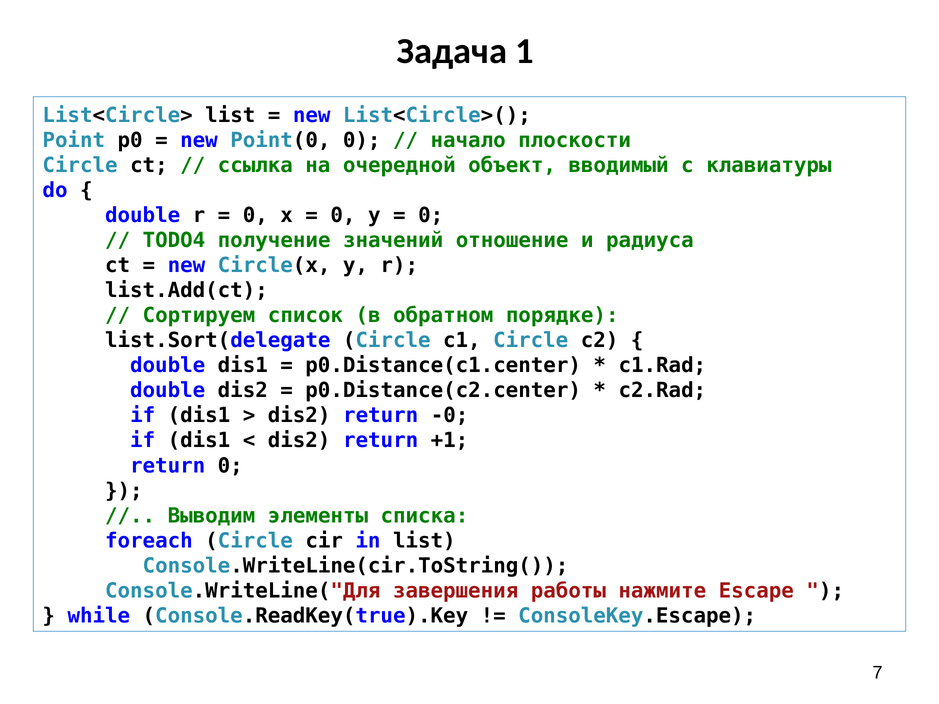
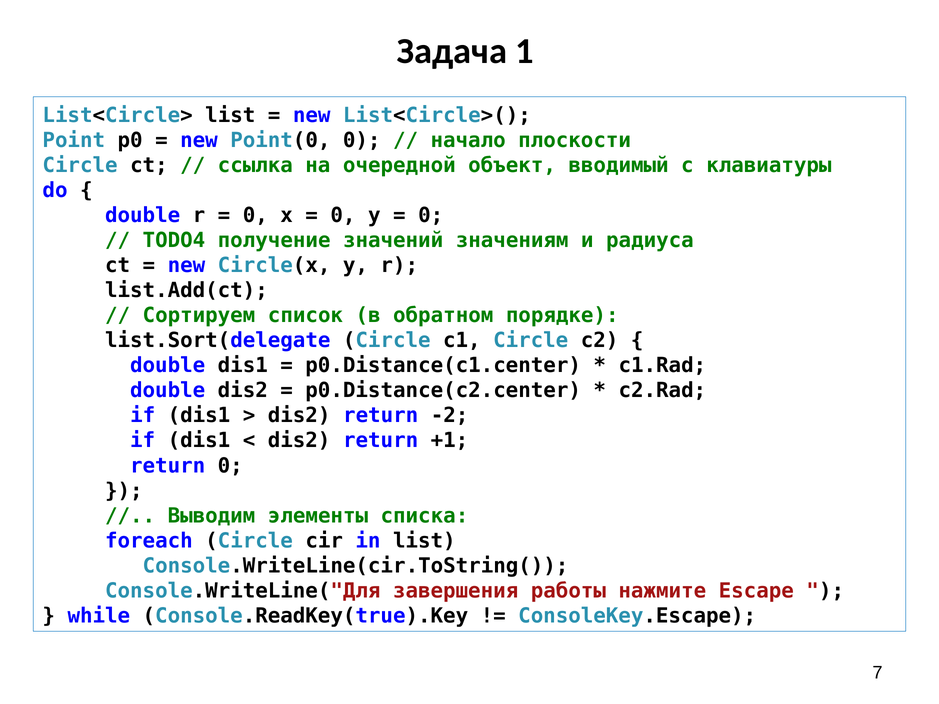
отношение: отношение -> значениям (512, 241)
-0: -0 -> -2 (450, 416)
